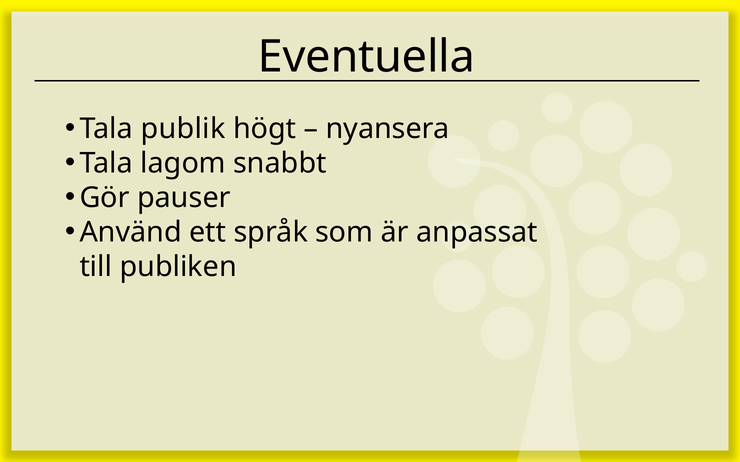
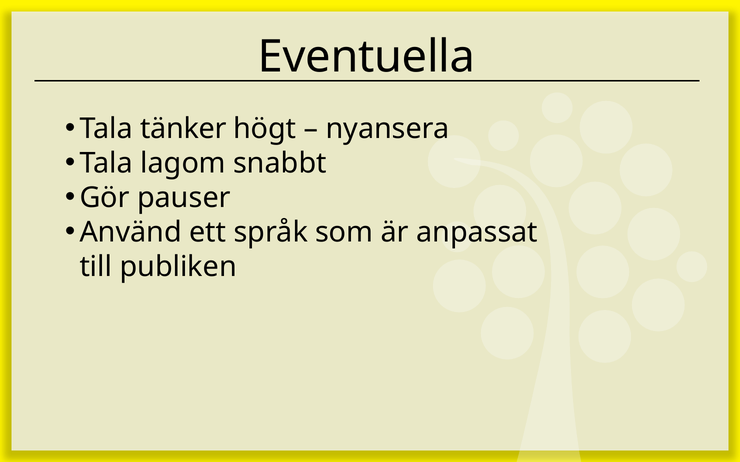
publik: publik -> tänker (183, 129)
